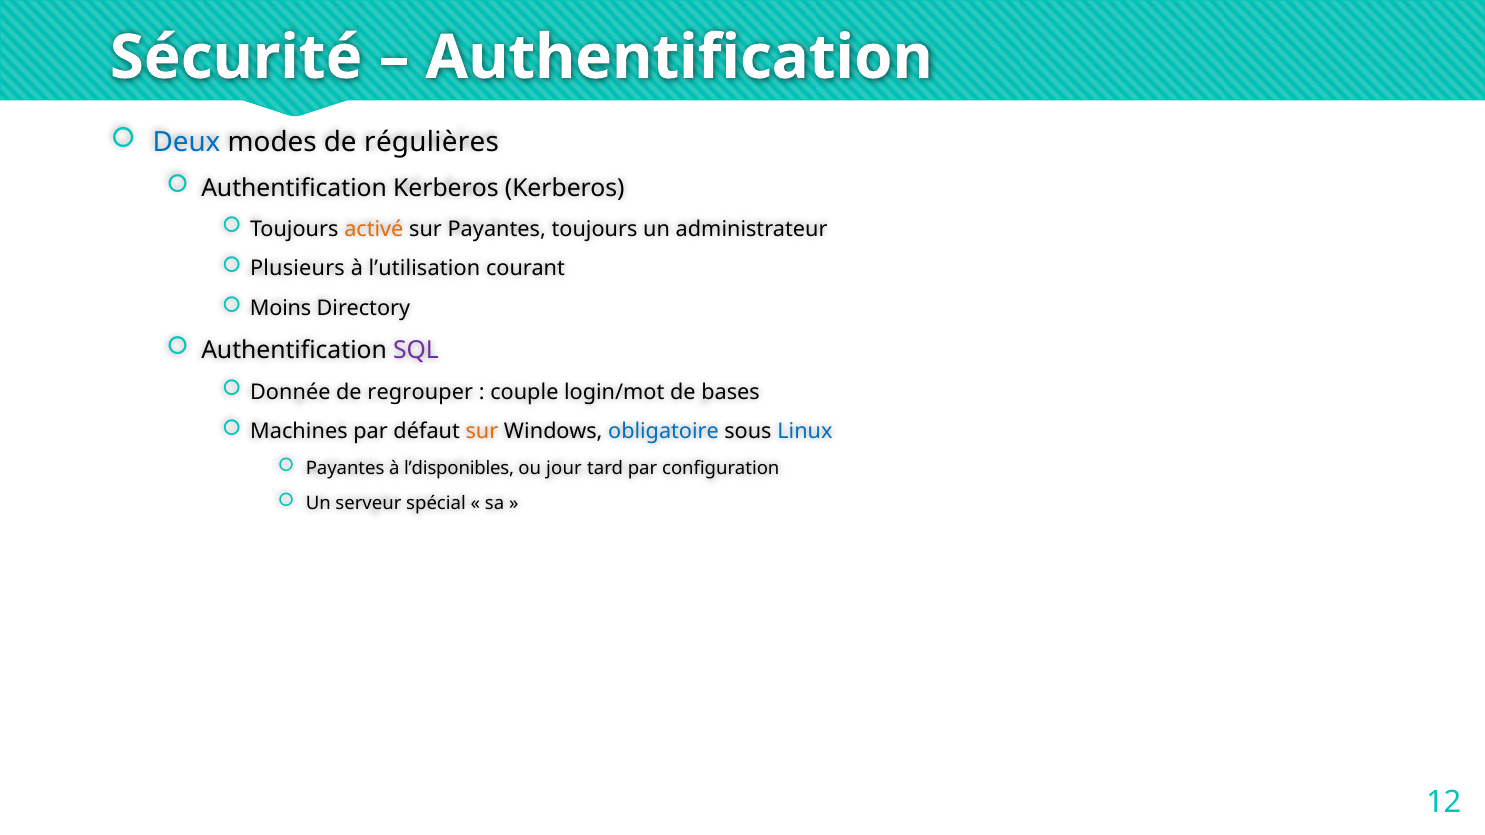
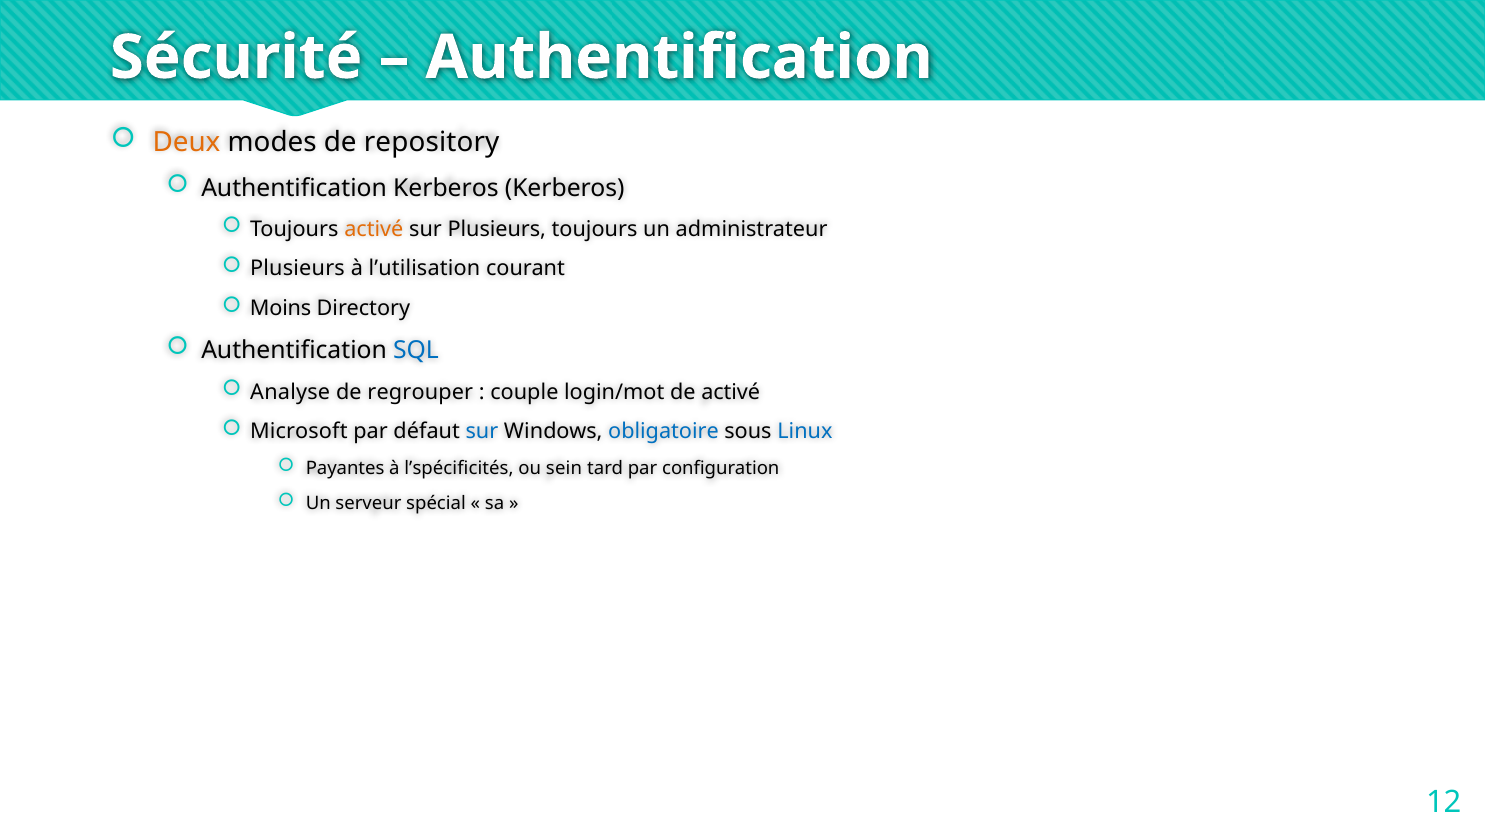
Deux colour: blue -> orange (187, 142)
régulières: régulières -> repository (432, 142)
sur Payantes: Payantes -> Plusieurs (497, 229)
SQL colour: purple -> blue (416, 351)
Donnée: Donnée -> Analyse (290, 392)
de bases: bases -> activé (731, 392)
Machines: Machines -> Microsoft (299, 432)
sur colour: orange -> blue (482, 432)
l’disponibles: l’disponibles -> l’spécificités (459, 469)
jour: jour -> sein (564, 469)
